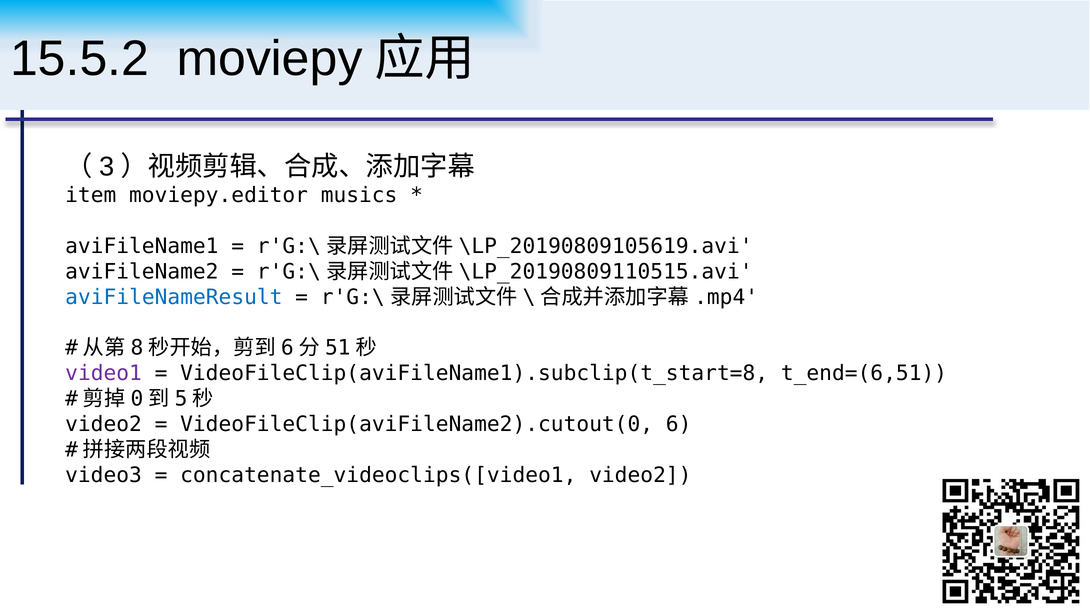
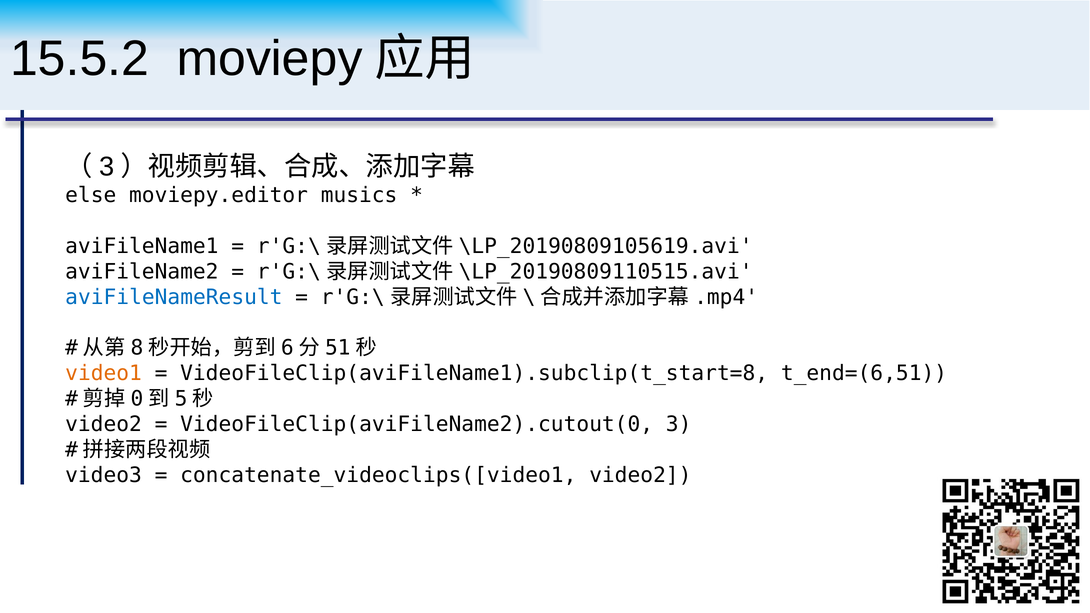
item: item -> else (91, 195)
video1 colour: purple -> orange (104, 373)
6: 6 -> 3 (679, 424)
